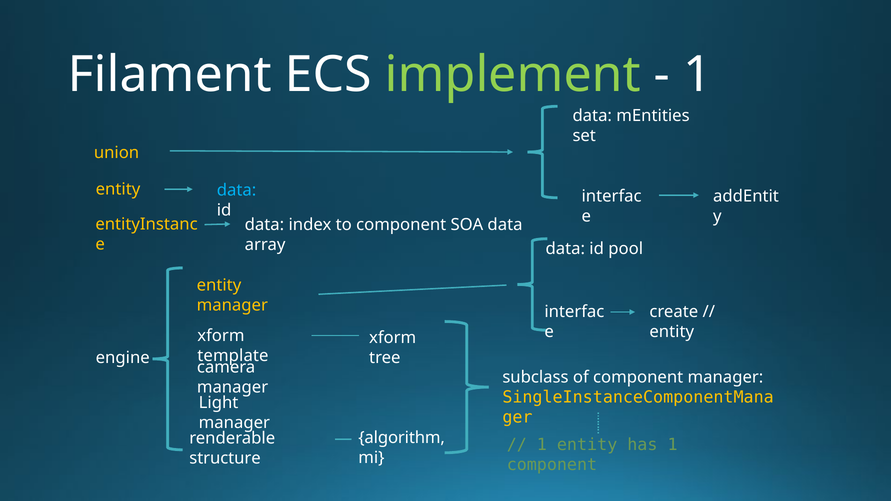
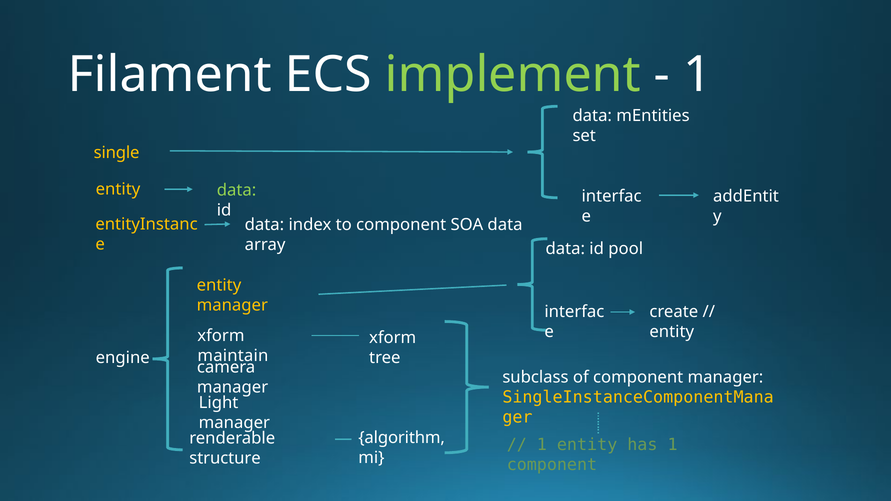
union: union -> single (117, 153)
data colour: light blue -> light green (237, 190)
template: template -> maintain (233, 356)
